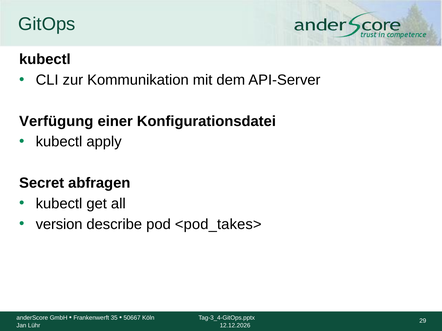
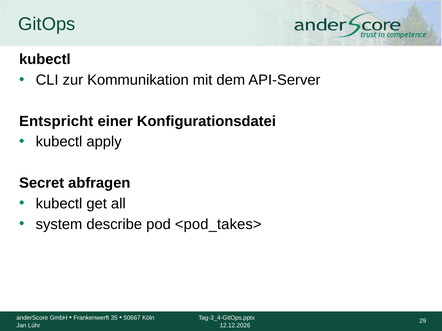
Verfügung: Verfügung -> Entspricht (56, 121)
version: version -> system (59, 224)
